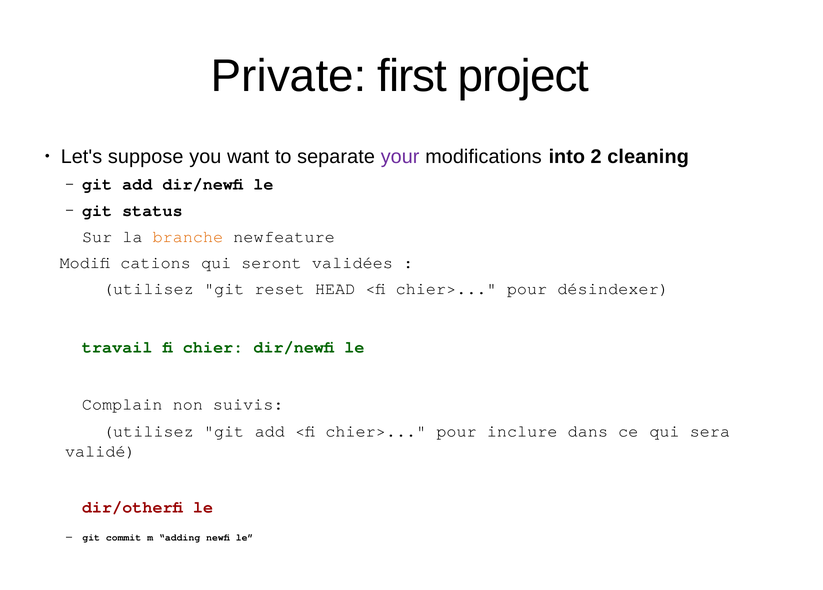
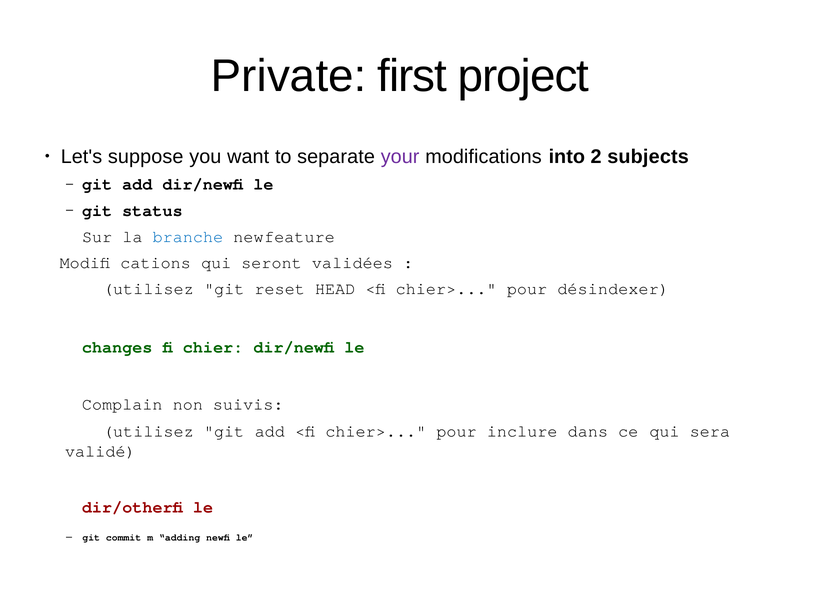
cleaning: cleaning -> subjects (648, 157)
branche colour: orange -> blue (188, 237)
travail: travail -> changes (117, 348)
